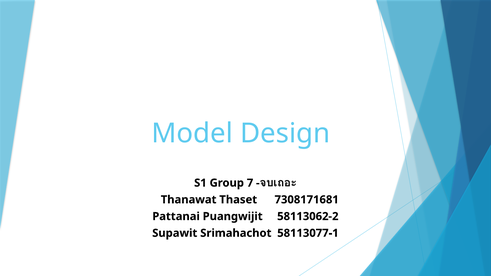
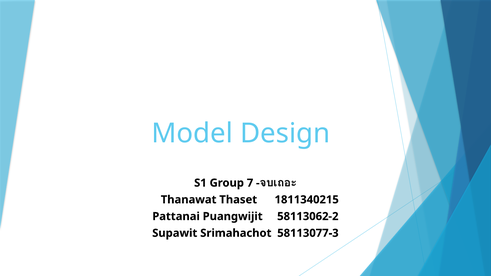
7308171681: 7308171681 -> 1811340215 (307, 200)
58113077-1: 58113077-1 -> 58113077-3 (308, 233)
